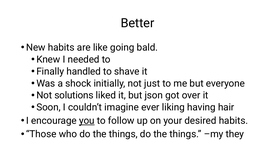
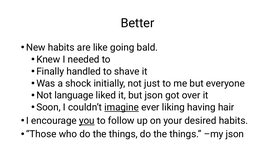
solutions: solutions -> language (74, 95)
imagine underline: none -> present (122, 107)
my they: they -> json (235, 134)
